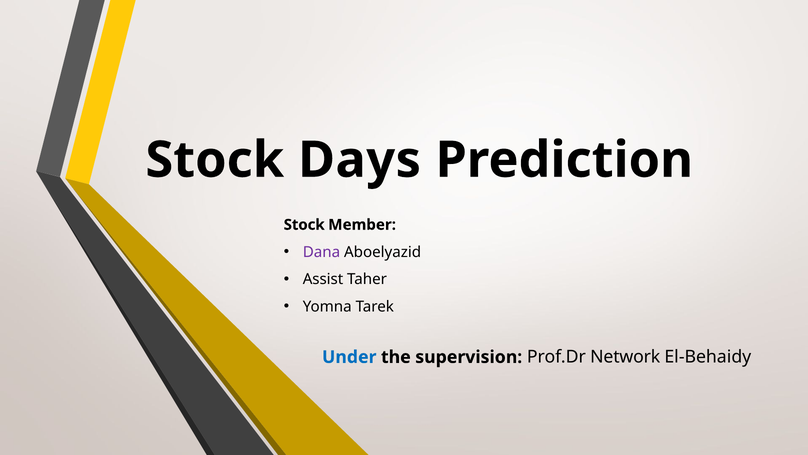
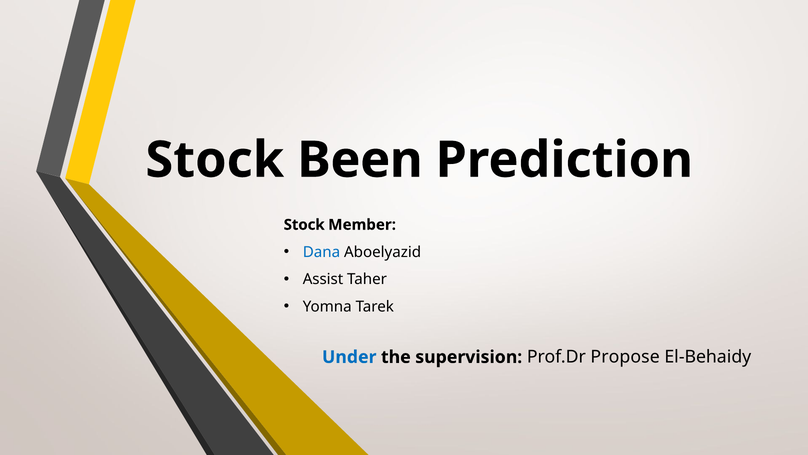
Days: Days -> Been (360, 160)
Dana colour: purple -> blue (321, 252)
Network: Network -> Propose (625, 357)
